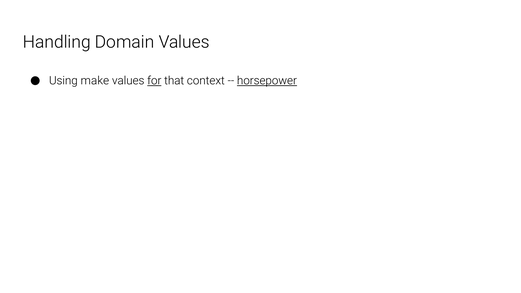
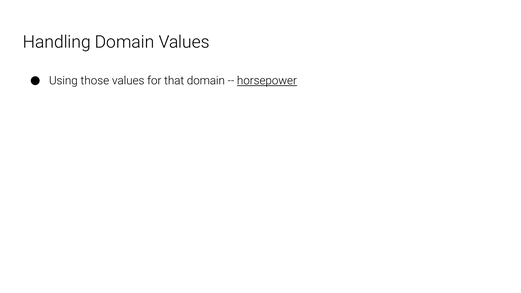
make: make -> those (95, 81)
for underline: present -> none (154, 81)
that context: context -> domain (206, 81)
